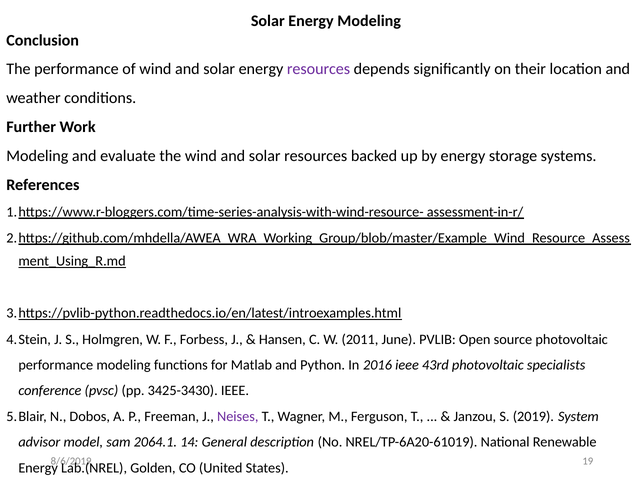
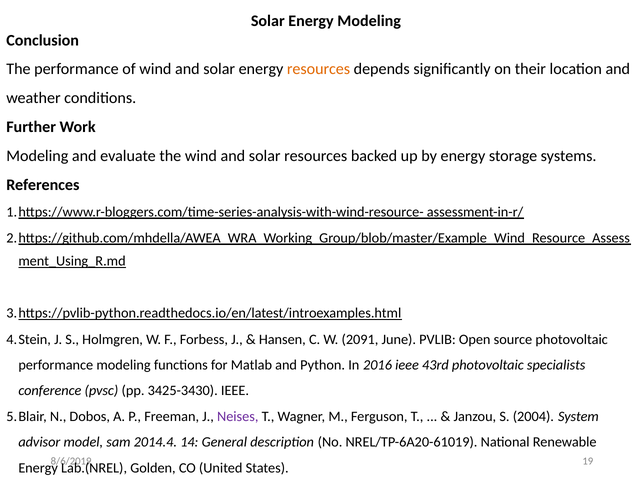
resources colour: purple -> orange (319, 69)
2011: 2011 -> 2091 (360, 339)
2019: 2019 -> 2004 (533, 416)
2064.1: 2064.1 -> 2014.4 (155, 442)
